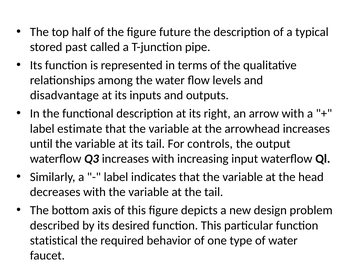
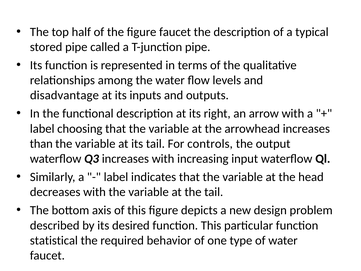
figure future: future -> faucet (175, 32)
stored past: past -> pipe (76, 47)
estimate: estimate -> choosing (80, 129)
until: until -> than (41, 144)
